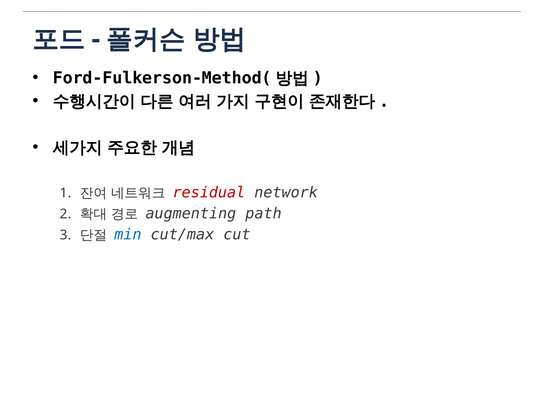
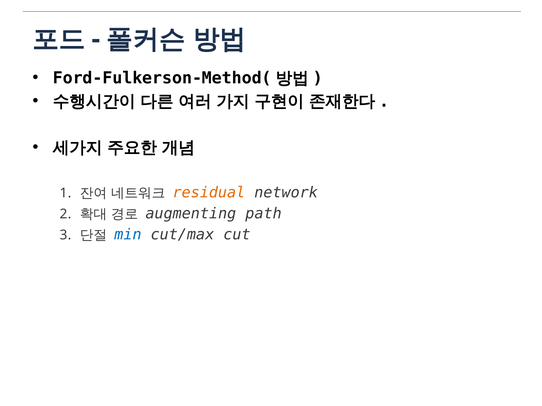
residual colour: red -> orange (209, 193)
